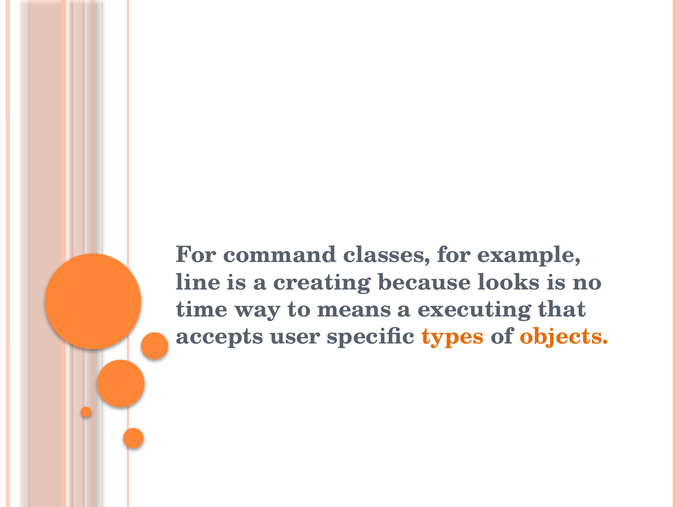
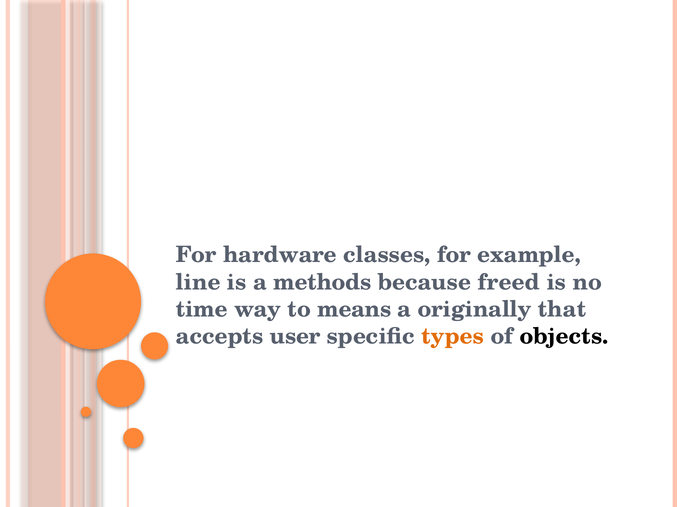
command: command -> hardware (280, 255)
creating: creating -> methods (322, 282)
looks: looks -> freed (509, 282)
executing: executing -> originally (475, 310)
objects colour: orange -> black (564, 337)
